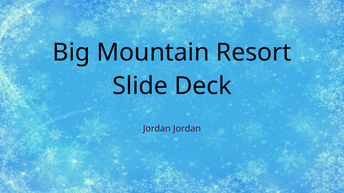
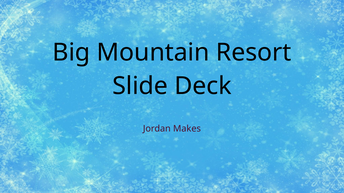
Jordan Jordan: Jordan -> Makes (187, 129)
